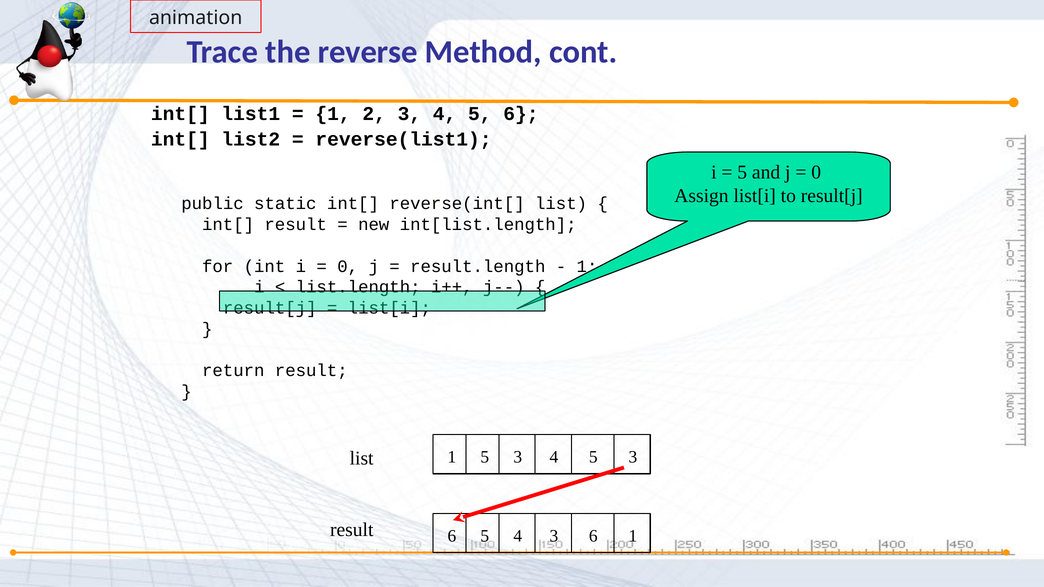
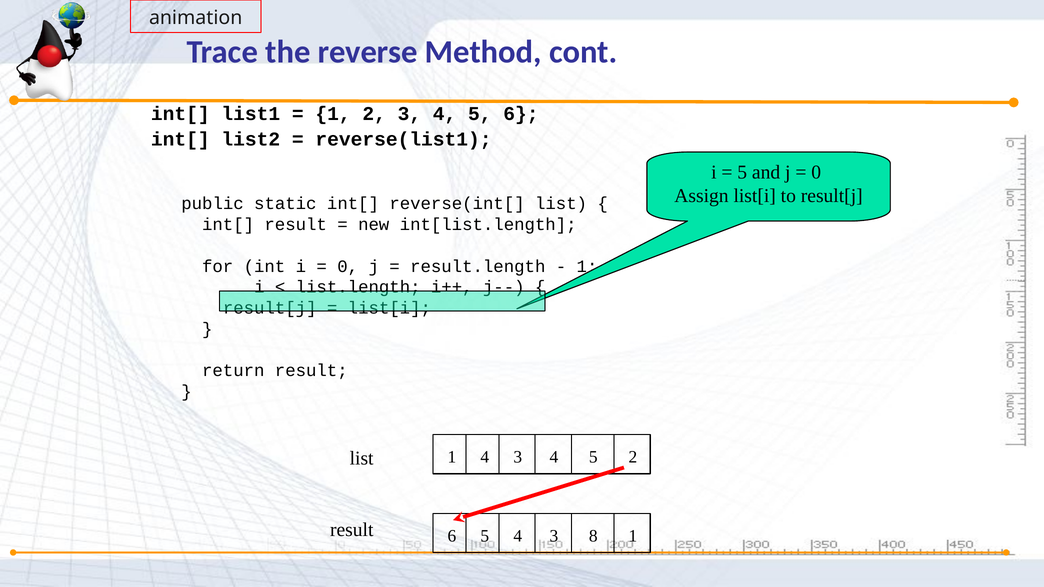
1 5: 5 -> 4 (485, 457)
4 5 3: 3 -> 2 (633, 457)
4 3 6: 6 -> 8 (593, 536)
